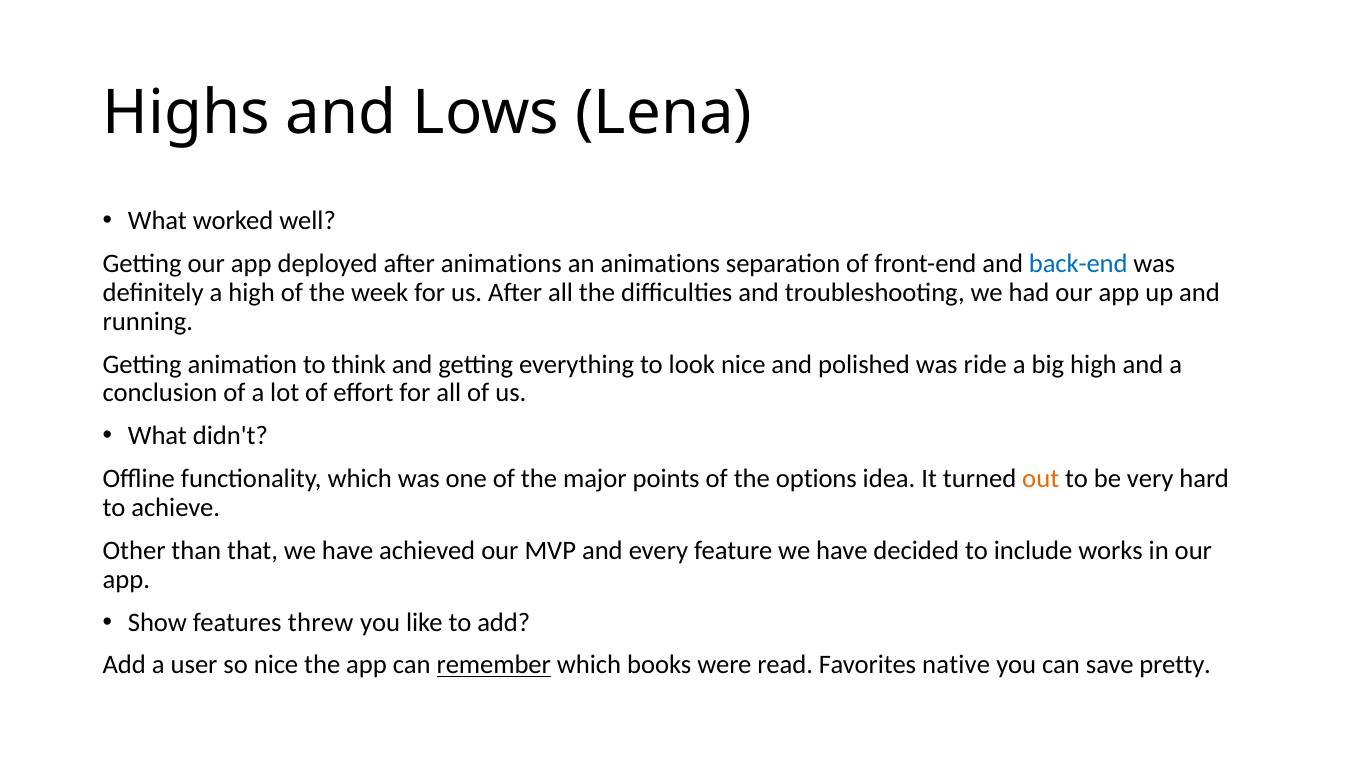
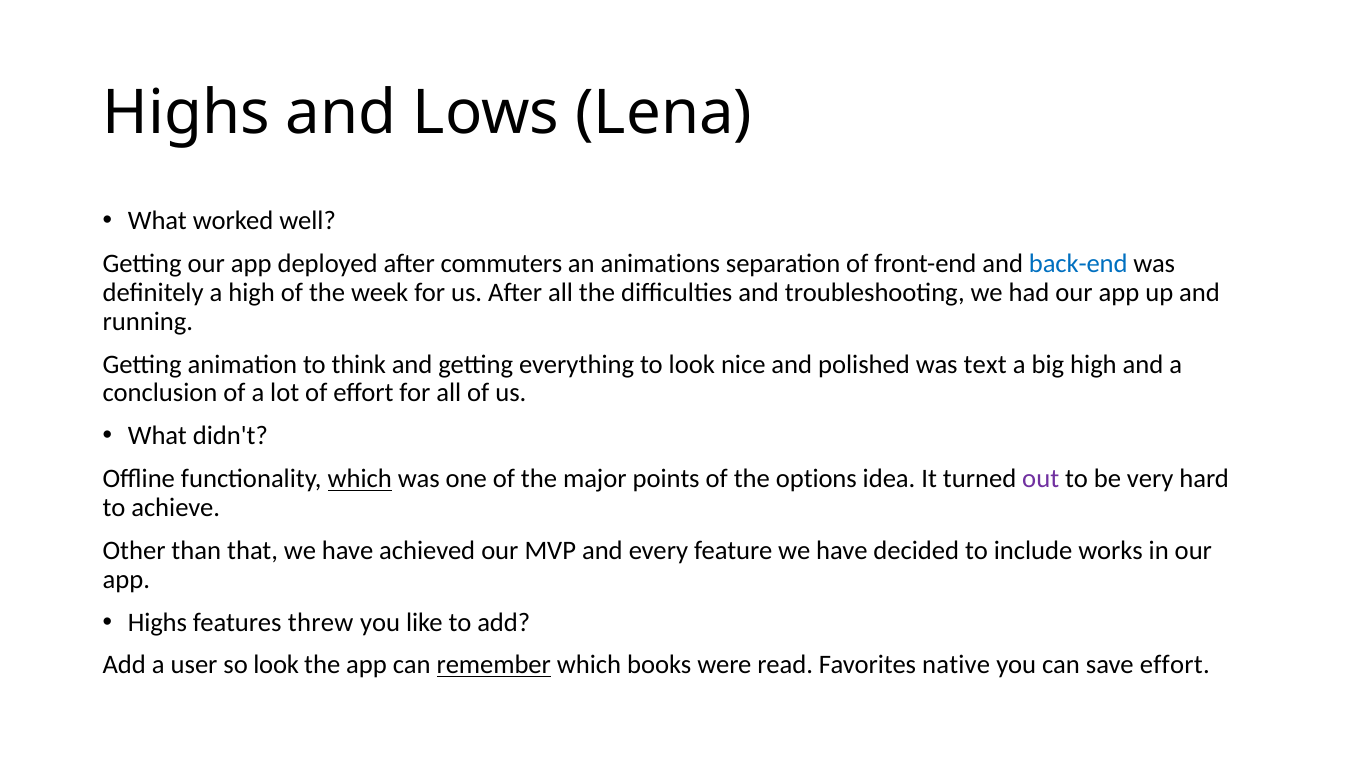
after animations: animations -> commuters (501, 264)
ride: ride -> text (985, 364)
which underline: none -> present (360, 479)
out colour: orange -> purple (1041, 479)
Show: Show -> Highs (157, 622)
so nice: nice -> look (276, 665)
save pretty: pretty -> effort (1175, 665)
